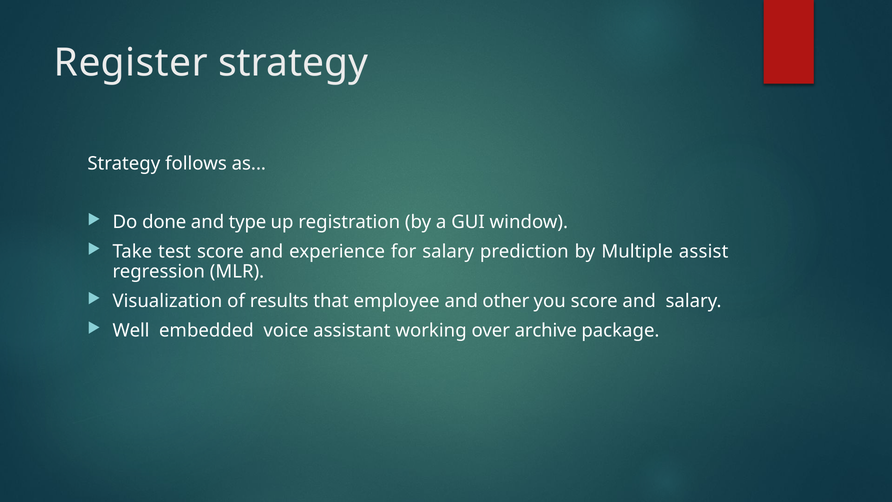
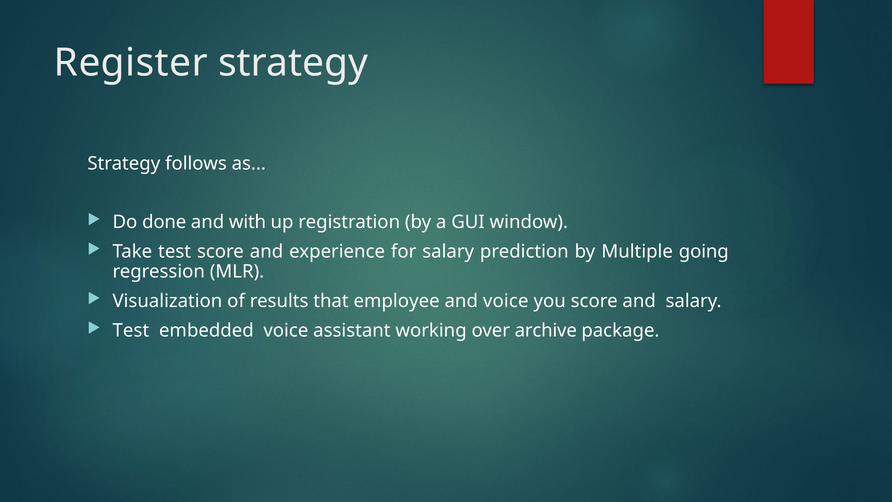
type: type -> with (247, 222)
assist: assist -> going (704, 252)
and other: other -> voice (506, 301)
Well: Well -> Test (131, 330)
